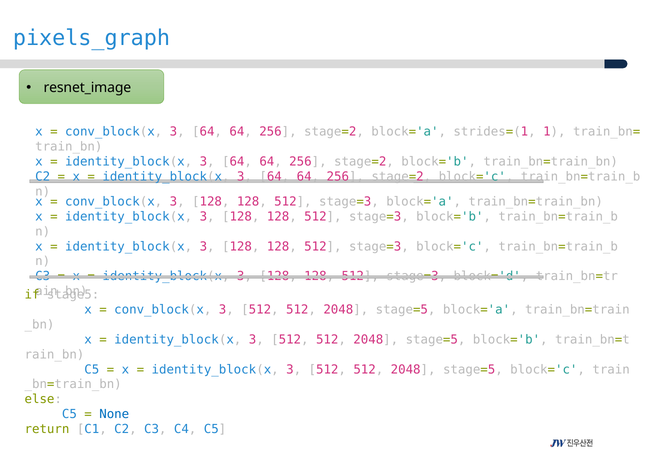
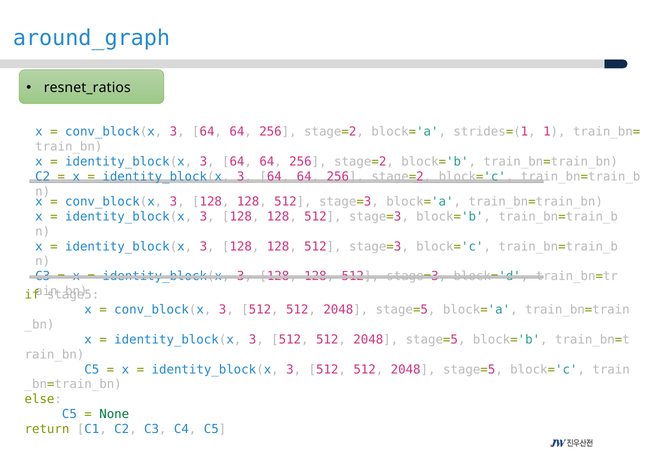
pixels_graph: pixels_graph -> around_graph (91, 38)
resnet_image: resnet_image -> resnet_ratios (87, 88)
None colour: blue -> green (114, 414)
